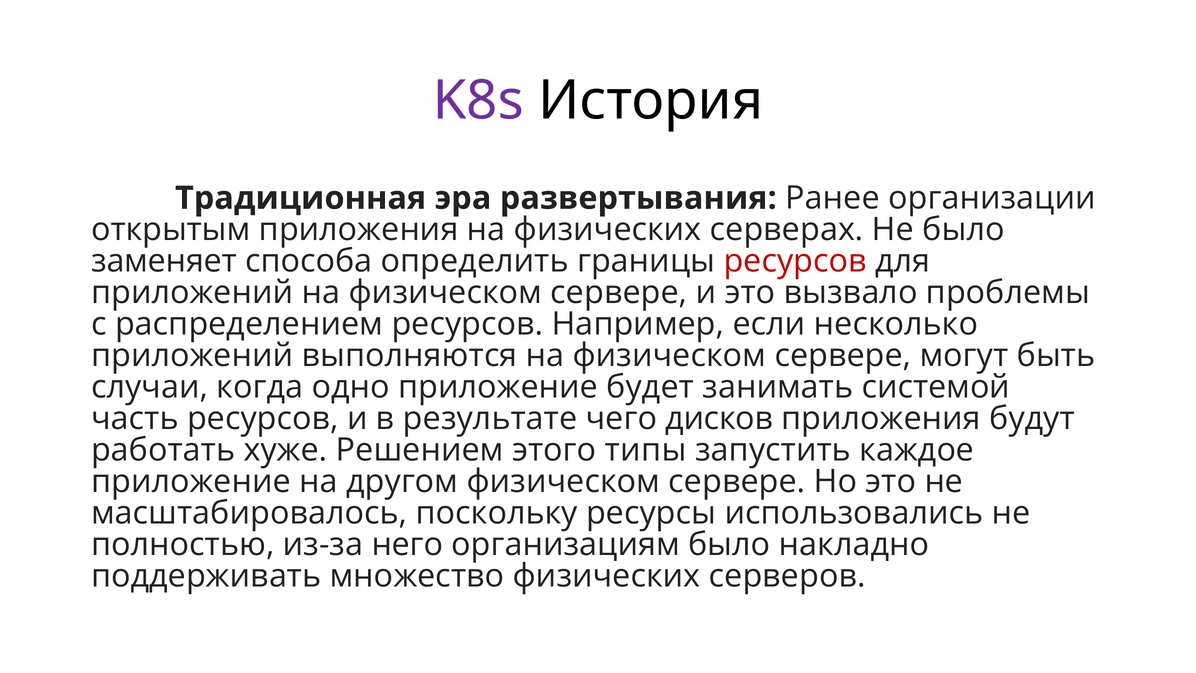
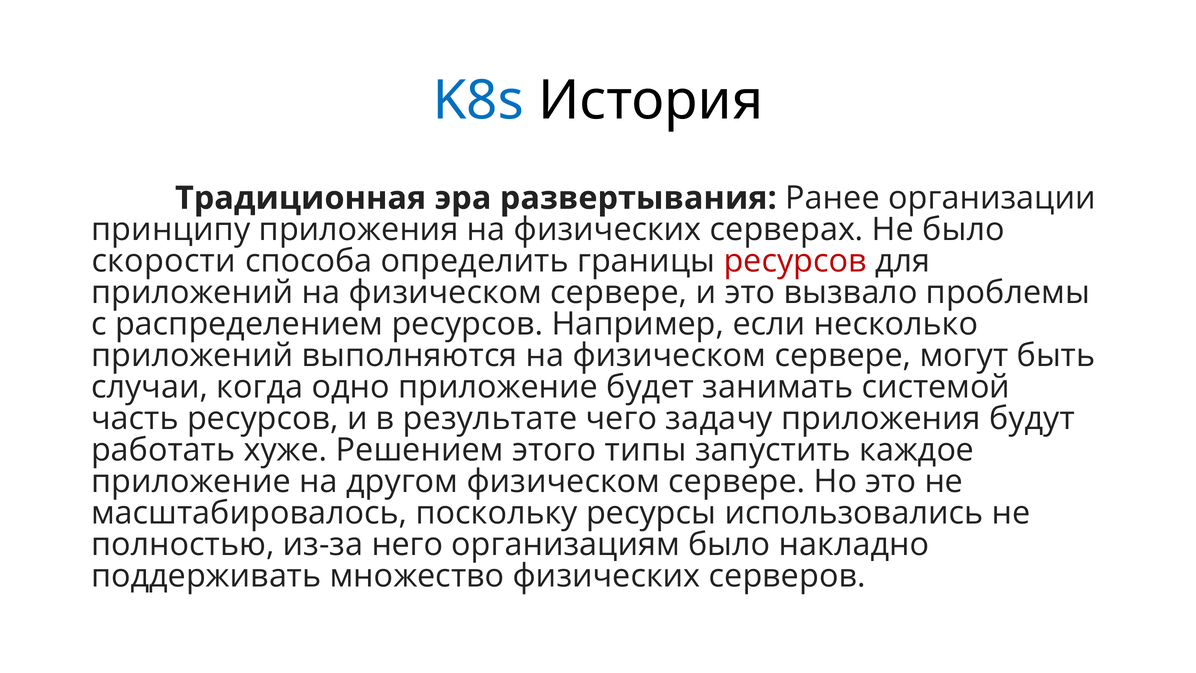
K8s colour: purple -> blue (478, 100)
открытым: открытым -> принципу (171, 230)
заменяет: заменяет -> скорости (164, 261)
дисков: дисков -> задачу (719, 418)
